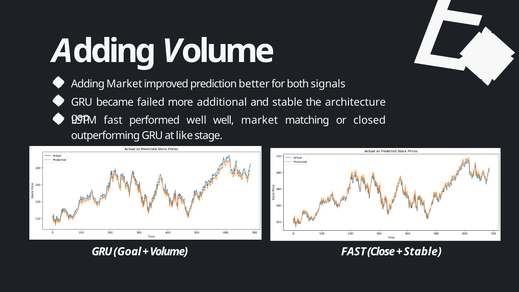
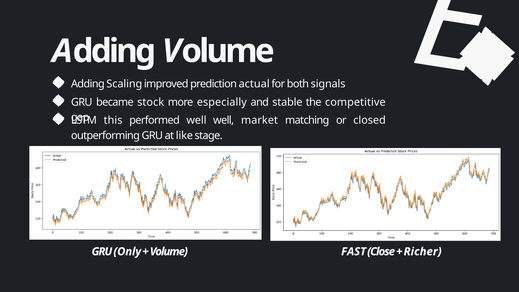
Adding Market: Market -> Scaling (124, 84)
better: better -> actual (254, 84)
failed: failed -> stock (151, 102)
additional: additional -> especially (222, 102)
architecture: architecture -> competitive (355, 102)
fast: fast -> this (113, 120)
Goal: Goal -> Only (127, 252)
Stable: Stable -> Richer (423, 252)
